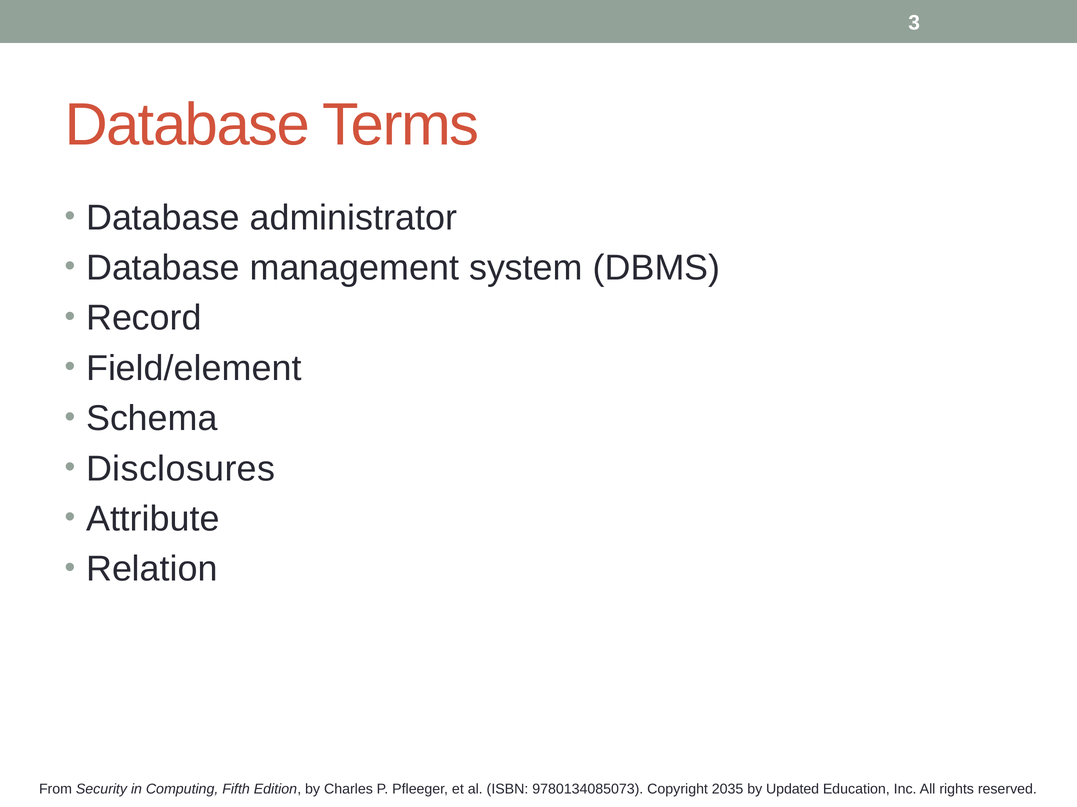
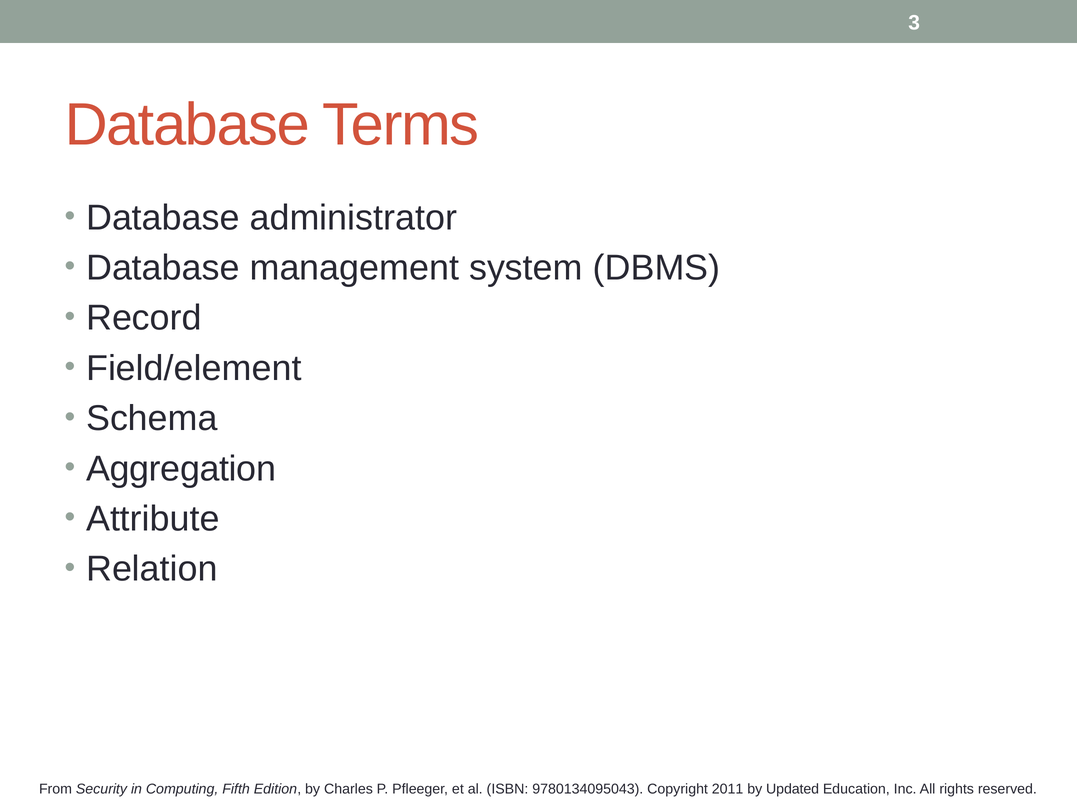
Disclosures: Disclosures -> Aggregation (181, 469)
9780134085073: 9780134085073 -> 9780134095043 (588, 790)
2035: 2035 -> 2011 (728, 790)
